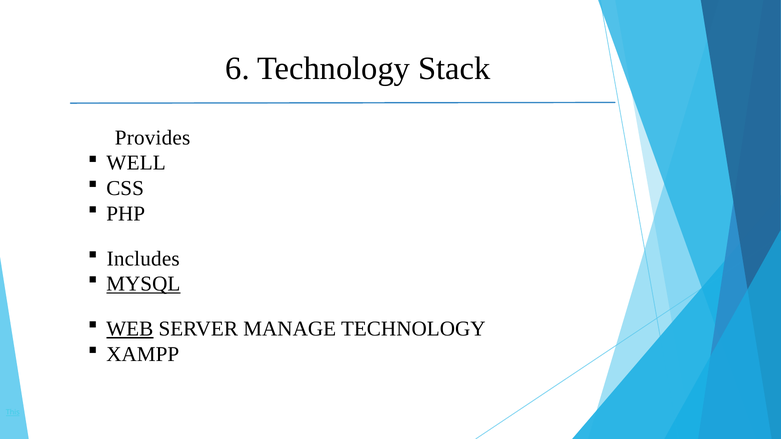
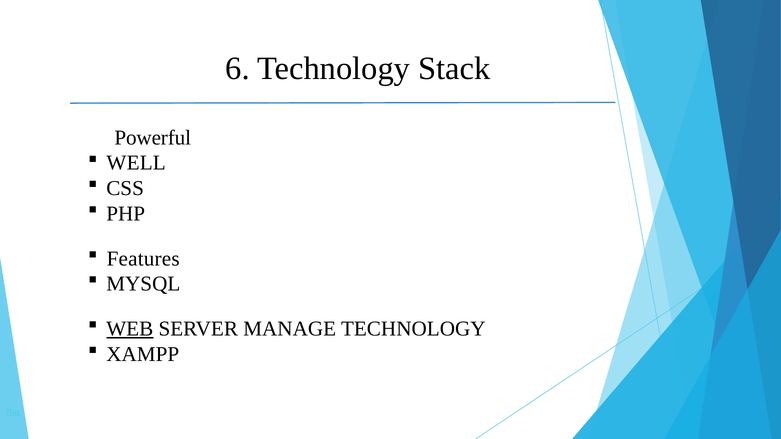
Provides: Provides -> Powerful (153, 138)
Includes: Includes -> Features (143, 259)
MYSQL underline: present -> none (143, 284)
